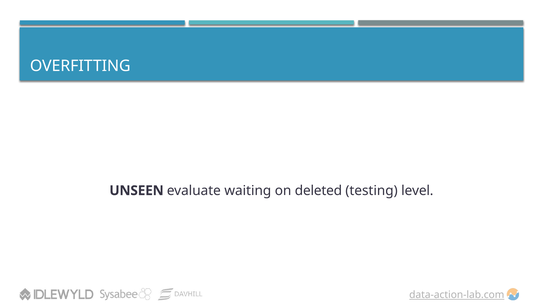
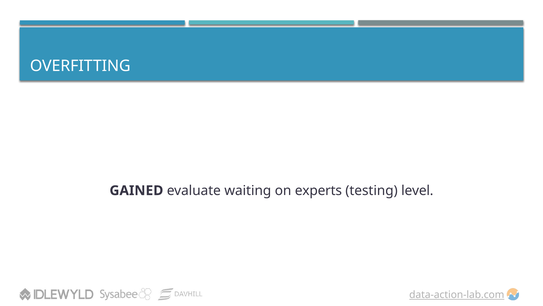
UNSEEN: UNSEEN -> GAINED (136, 190)
deleted: deleted -> experts (318, 190)
